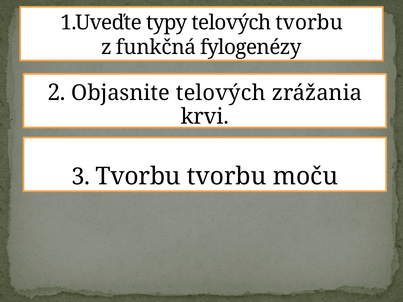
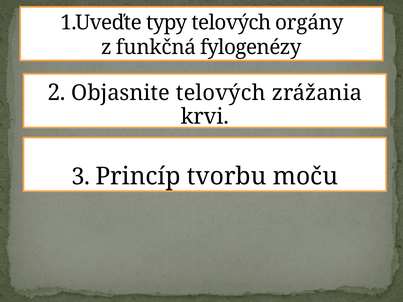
telových tvorbu: tvorbu -> orgány (309, 23)
3 Tvorbu: Tvorbu -> Princíp (138, 176)
